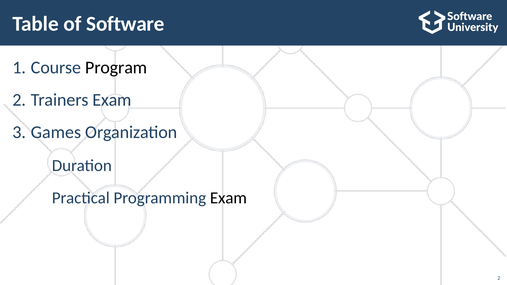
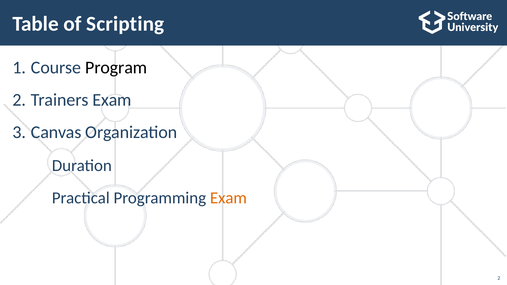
Software: Software -> Scripting (125, 24)
Games: Games -> Canvas (56, 132)
Exam colour: black -> orange (228, 198)
